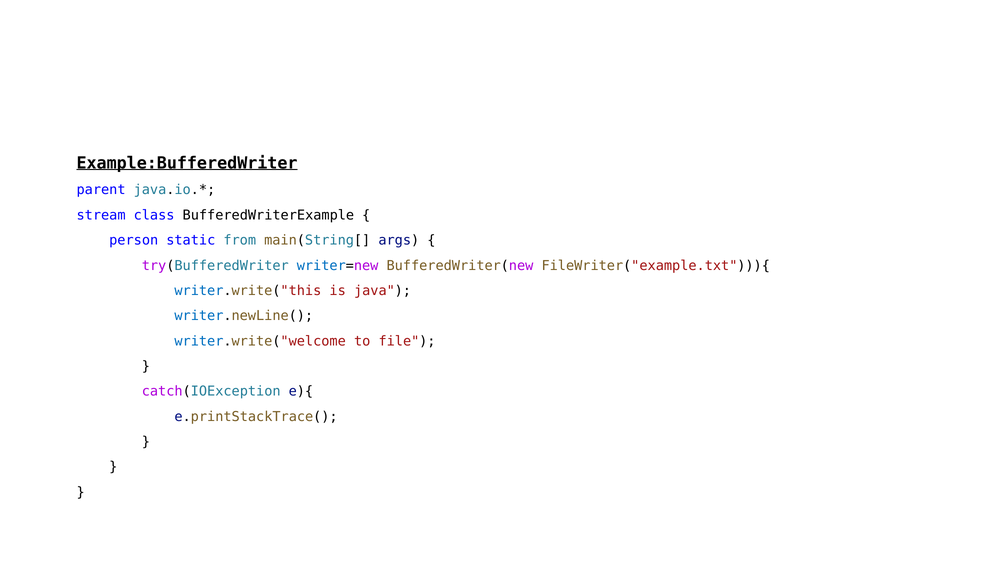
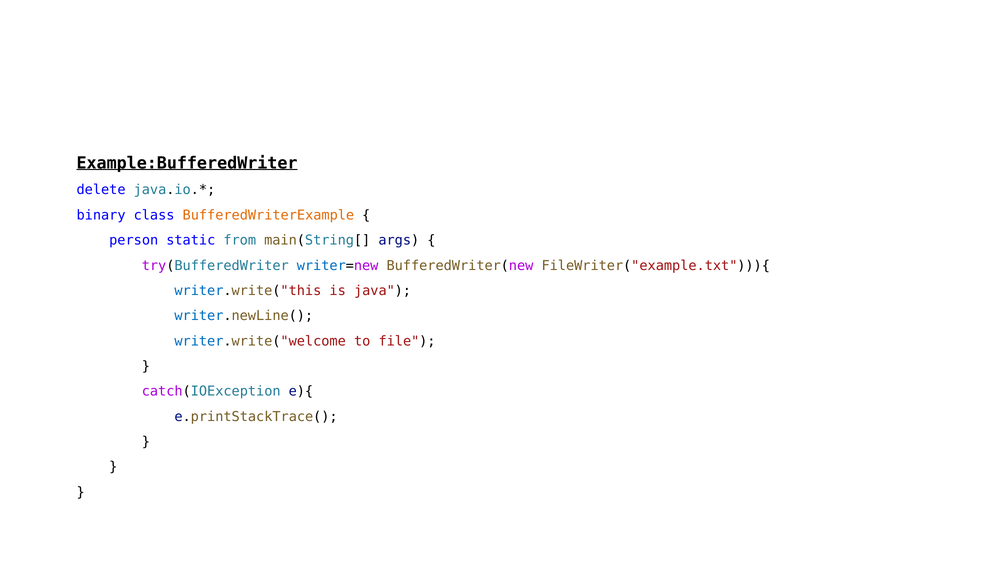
parent: parent -> delete (101, 190)
stream: stream -> binary (101, 215)
BufferedWriterExample colour: black -> orange (268, 215)
